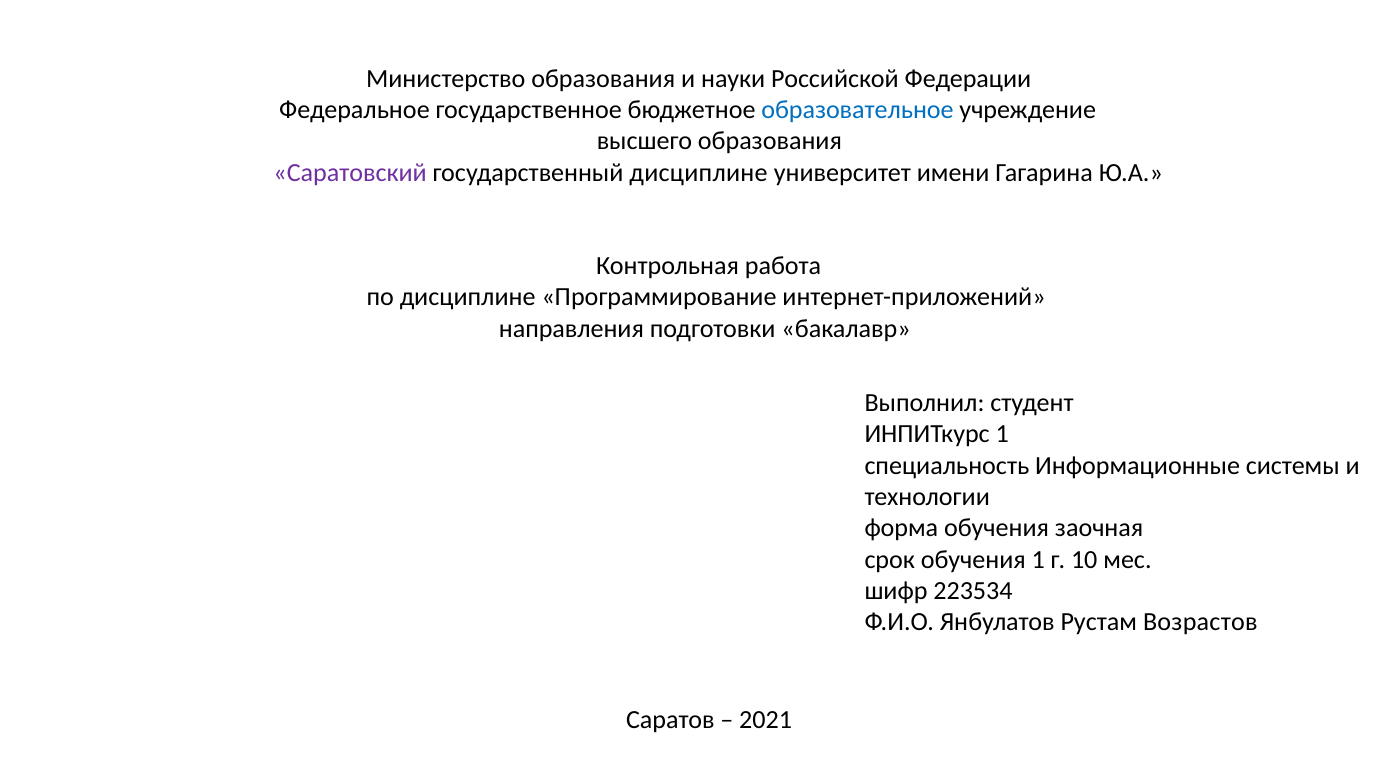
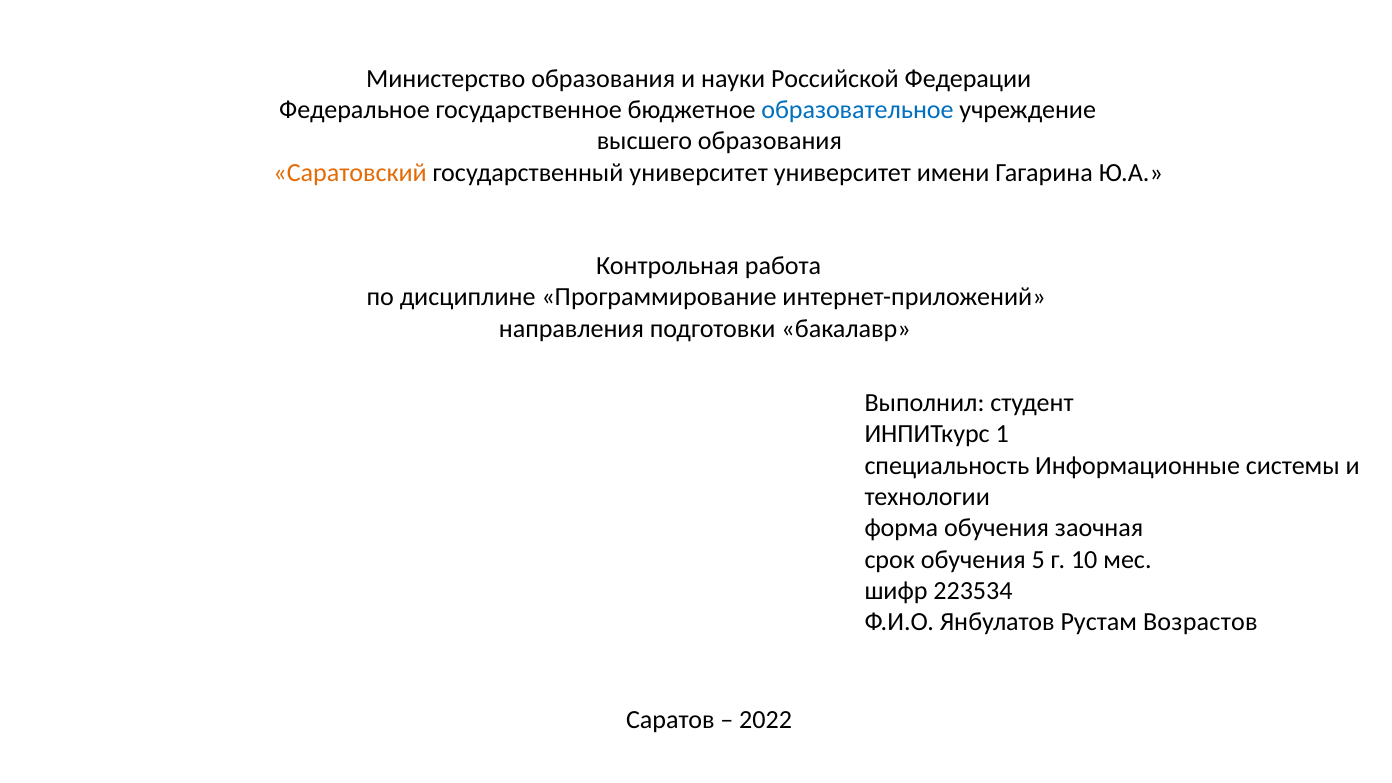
Саратовский colour: purple -> orange (350, 172)
государственный дисциплине: дисциплине -> университет (699, 172)
обучения 1: 1 -> 5 (1038, 559)
2021: 2021 -> 2022 (766, 719)
